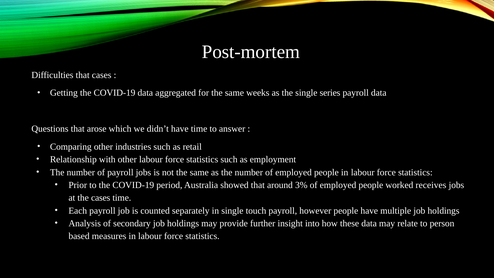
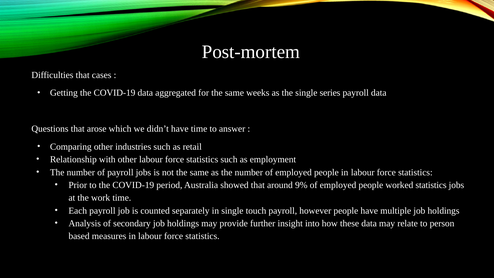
3%: 3% -> 9% (301, 185)
worked receives: receives -> statistics (431, 185)
the cases: cases -> work (101, 198)
